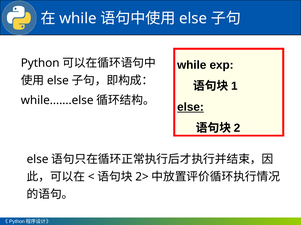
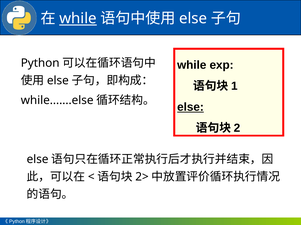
while underline: none -> present (78, 19)
